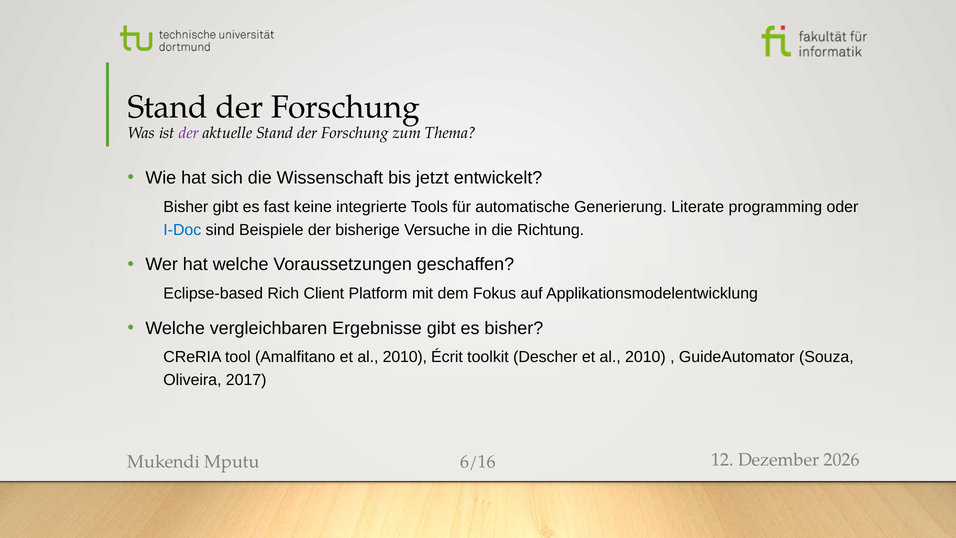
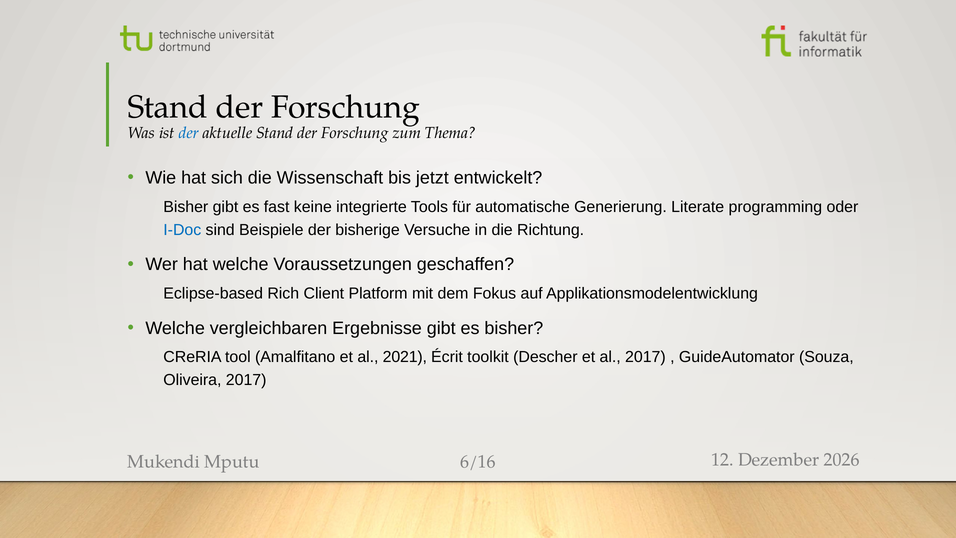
der colour: purple -> blue (189, 133)
Amalfitano et al 2010: 2010 -> 2021 (405, 357)
Descher et al 2010: 2010 -> 2017 (645, 357)
